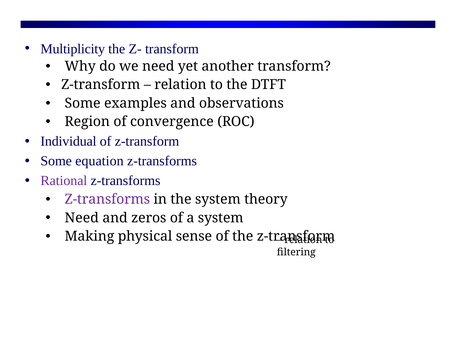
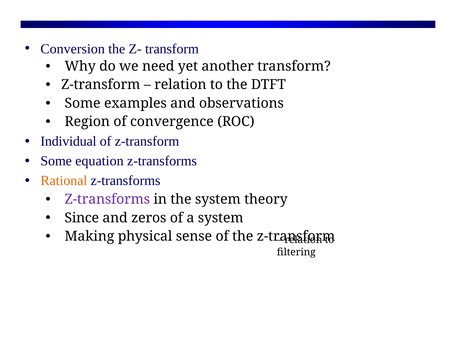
Multiplicity: Multiplicity -> Conversion (73, 49)
Rational colour: purple -> orange (64, 181)
Need: Need -> Since (82, 218)
